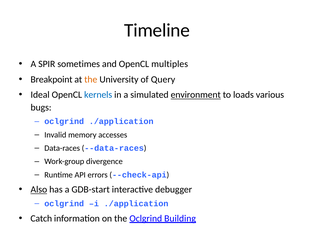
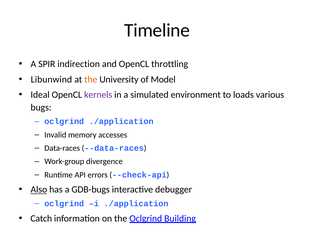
sometimes: sometimes -> indirection (79, 64)
multiples: multiples -> throttling (170, 64)
Breakpoint: Breakpoint -> Libunwind (51, 80)
Query: Query -> Model (163, 80)
kernels colour: blue -> purple (98, 95)
environment underline: present -> none (196, 95)
GDB-start: GDB-start -> GDB-bugs (91, 190)
